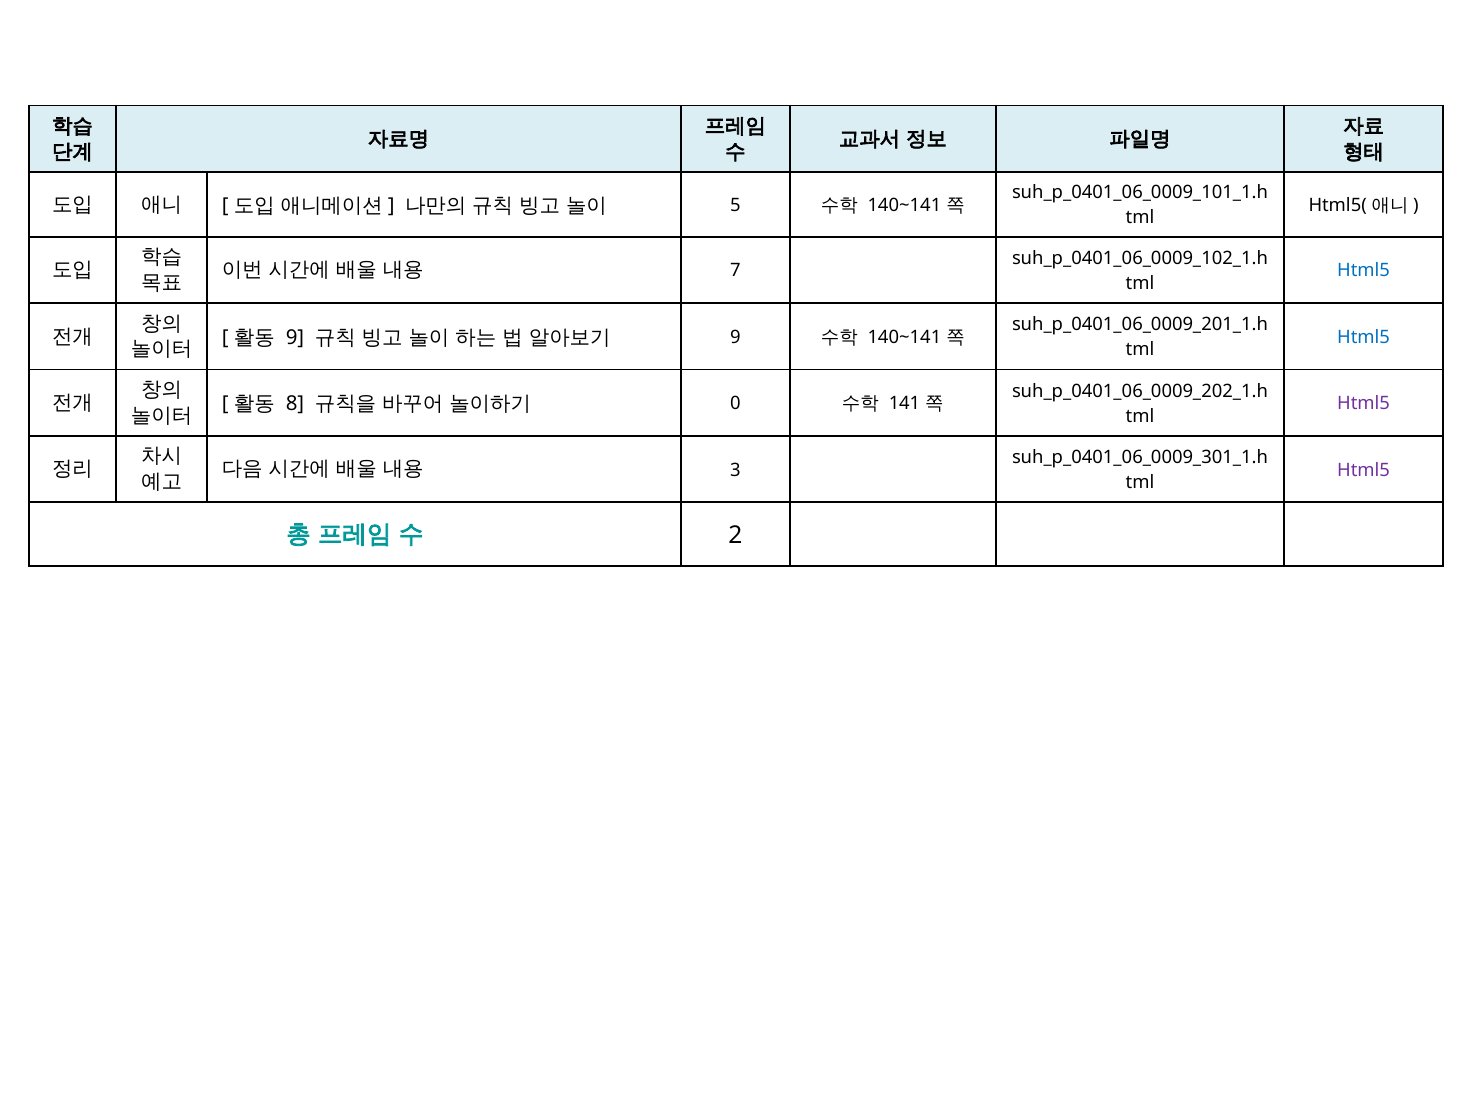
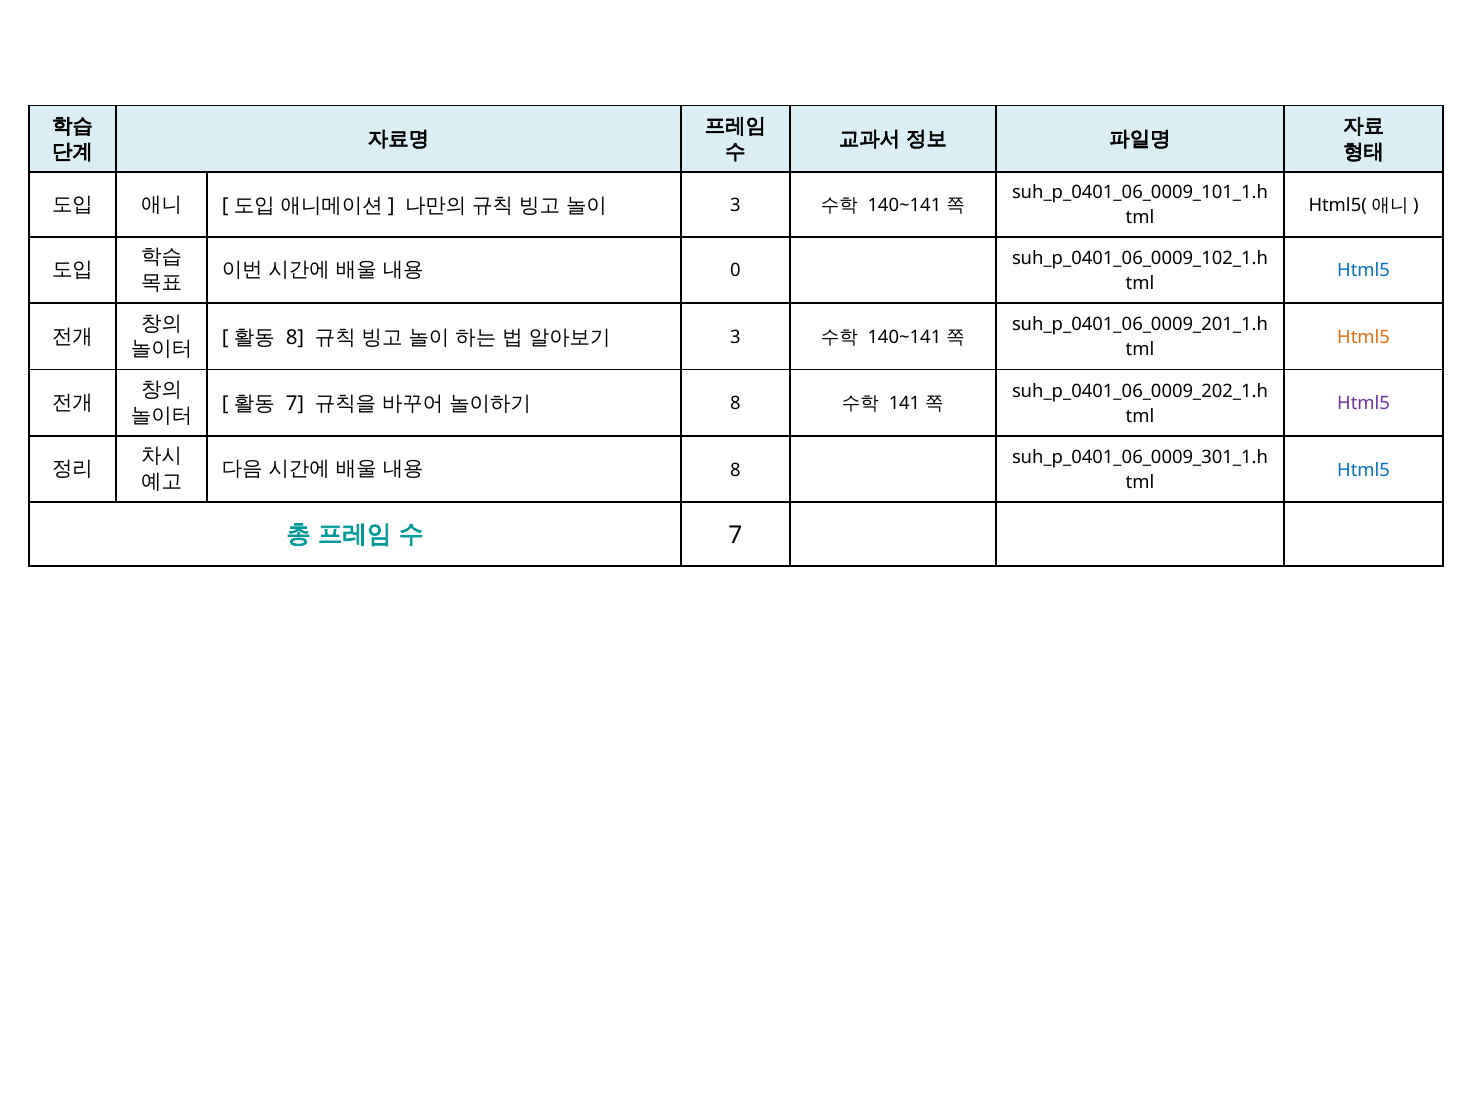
5: 5 -> 3 (735, 205)
7: 7 -> 0 (735, 271)
Html5 colour: blue -> orange (1364, 337)
9: 9 -> 8 (295, 337)
9: 9 -> 3 (735, 337)
8: 8 -> 7 (295, 404)
0: 0 -> 8 (735, 403)
3: 3 -> 8 (735, 470)
Html5 colour: purple -> blue (1364, 470)
2: 2 -> 7 (735, 535)
